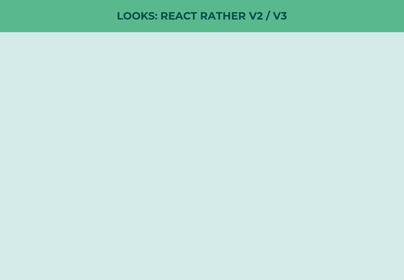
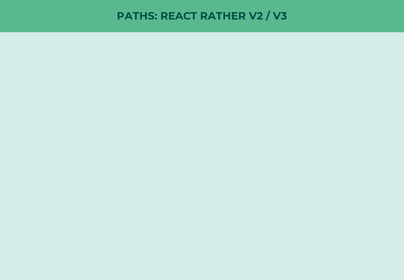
LOOKS: LOOKS -> PATHS (137, 16)
